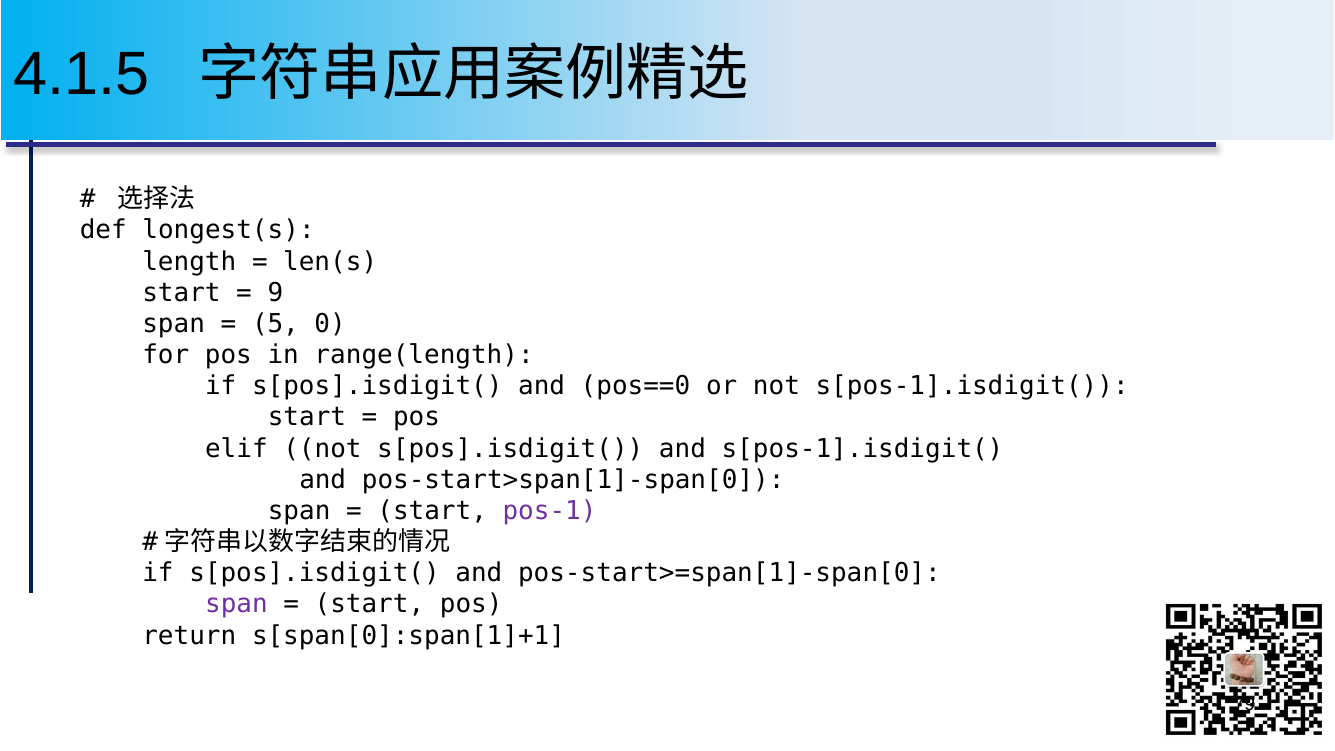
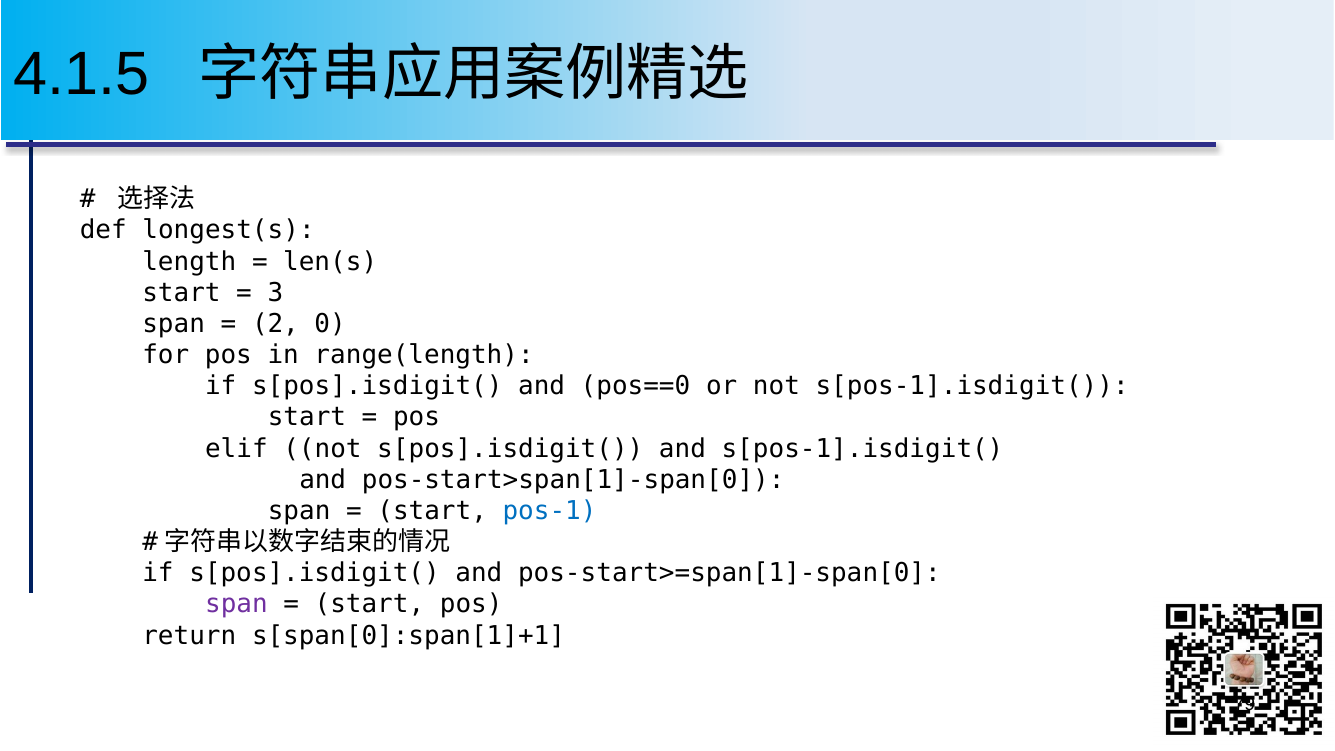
9: 9 -> 3 (275, 293)
5: 5 -> 2 (275, 324)
pos-1 colour: purple -> blue (550, 511)
